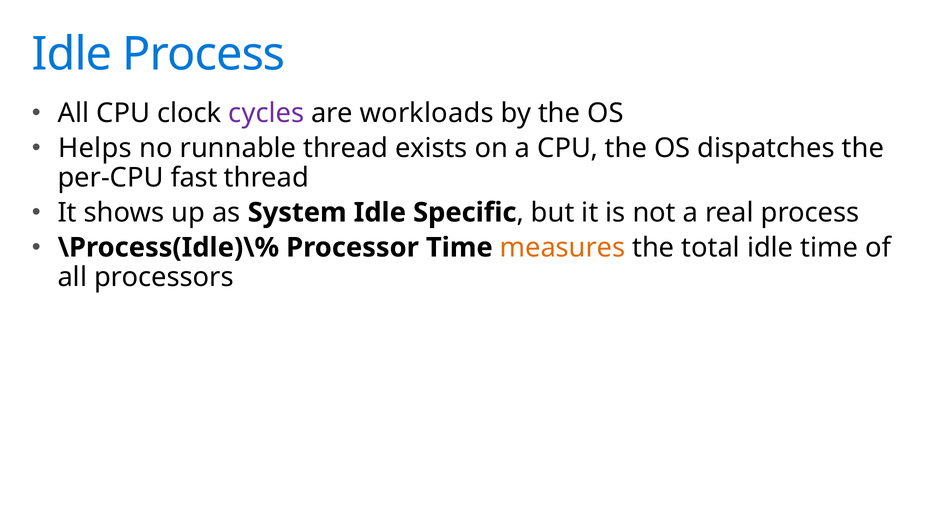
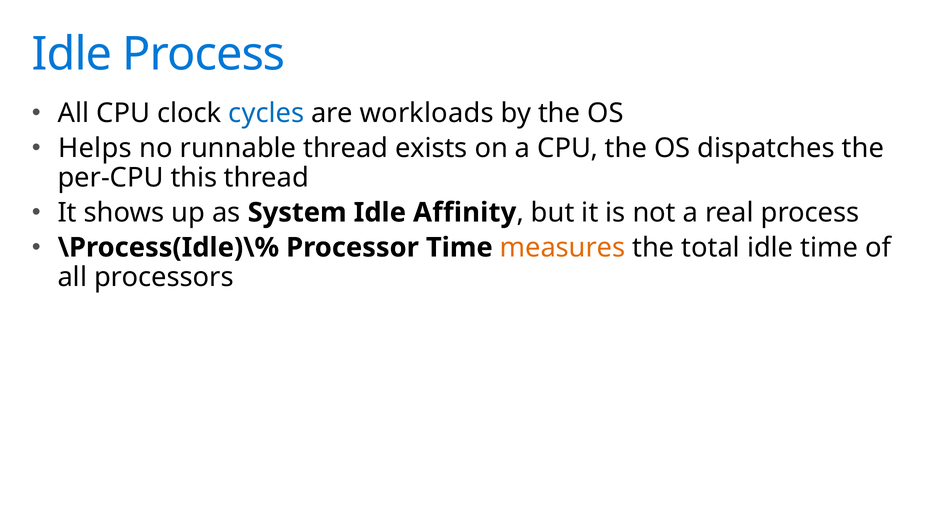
cycles colour: purple -> blue (266, 113)
fast: fast -> this (194, 178)
Specific: Specific -> Affinity (465, 213)
